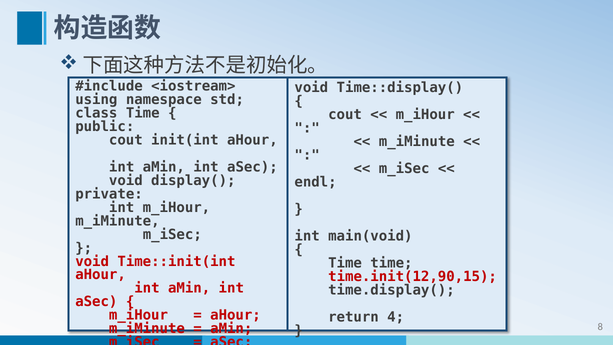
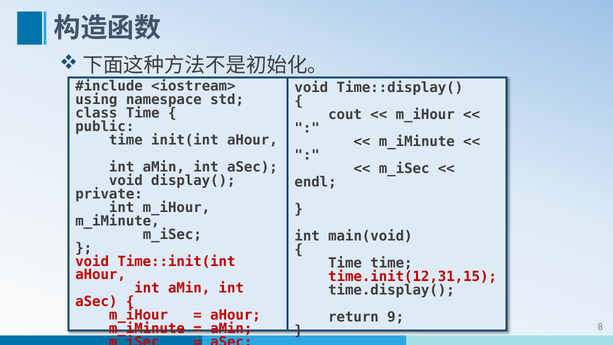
cout: cout -> time (126, 140)
time.init(12,90,15: time.init(12,90,15 -> time.init(12,31,15 (413, 277)
4: 4 -> 9 (396, 317)
